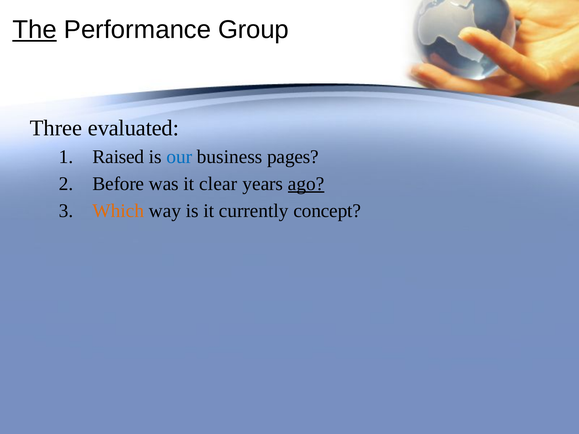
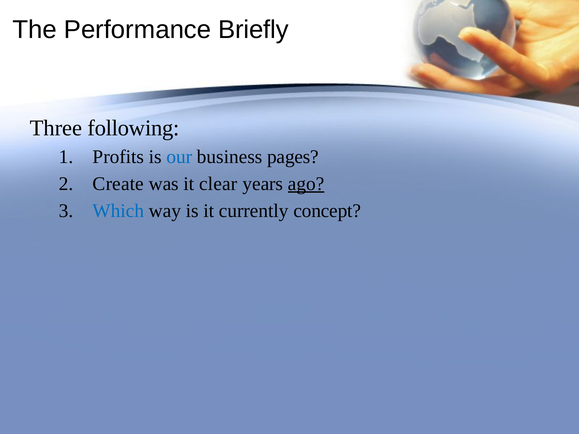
The underline: present -> none (35, 30)
Group: Group -> Briefly (253, 30)
evaluated: evaluated -> following (133, 128)
Raised: Raised -> Profits (118, 157)
Before: Before -> Create (118, 184)
Which colour: orange -> blue (118, 211)
